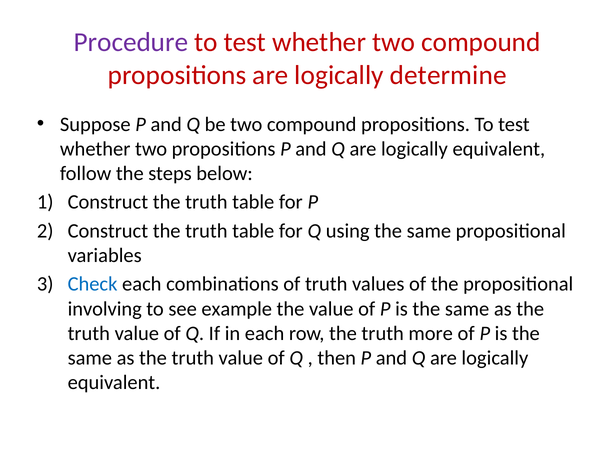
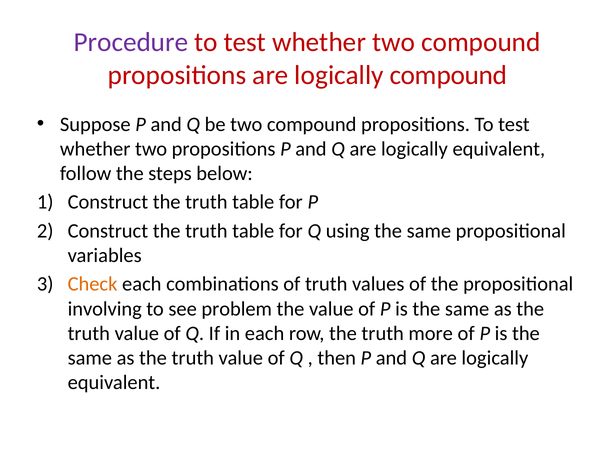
logically determine: determine -> compound (448, 75)
Check colour: blue -> orange (93, 284)
example: example -> problem (237, 309)
